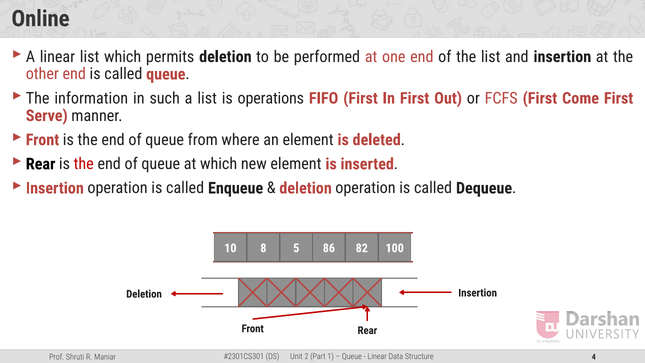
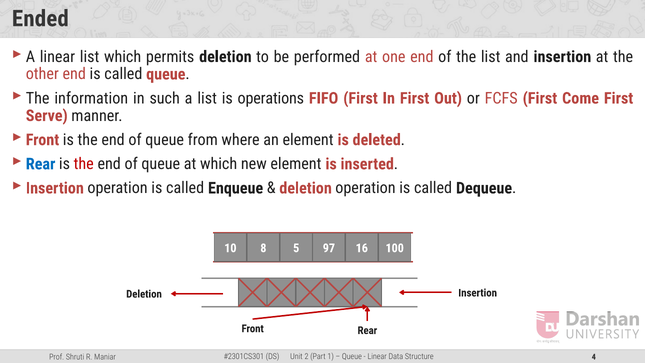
Online: Online -> Ended (40, 19)
Rear colour: black -> blue (41, 164)
86: 86 -> 97 (329, 248)
82: 82 -> 16 (362, 248)
